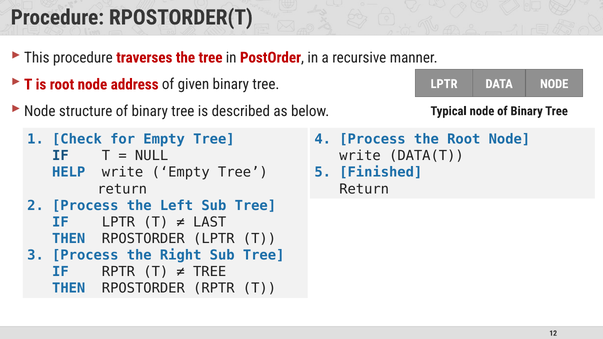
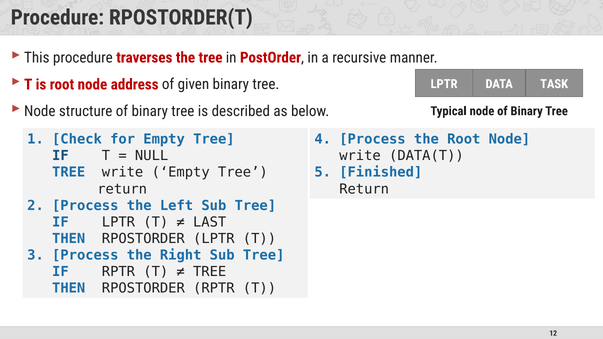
LPTR NODE: NODE -> TASK (554, 84)
HELP: HELP -> TREE (69, 173)
